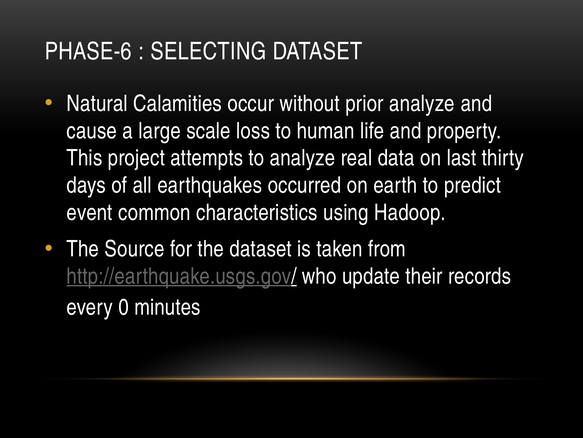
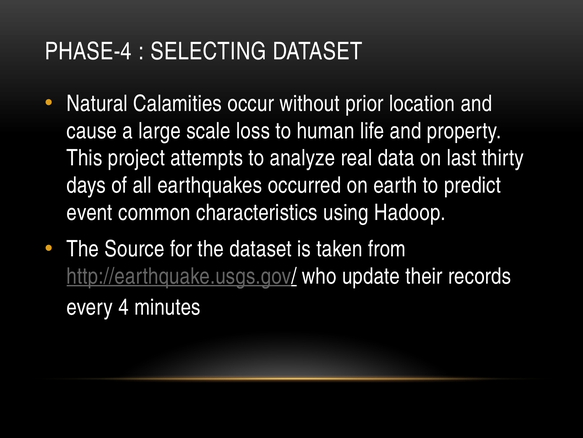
PHASE-6: PHASE-6 -> PHASE-4 (88, 51)
prior analyze: analyze -> location (422, 104)
0: 0 -> 4 (124, 307)
